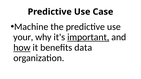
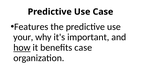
Machine: Machine -> Features (31, 27)
important underline: present -> none (88, 37)
benefits data: data -> case (83, 48)
